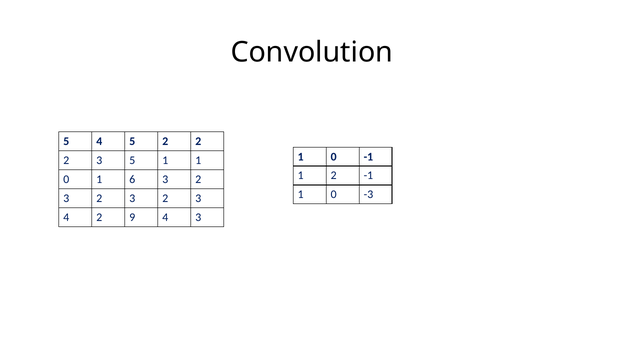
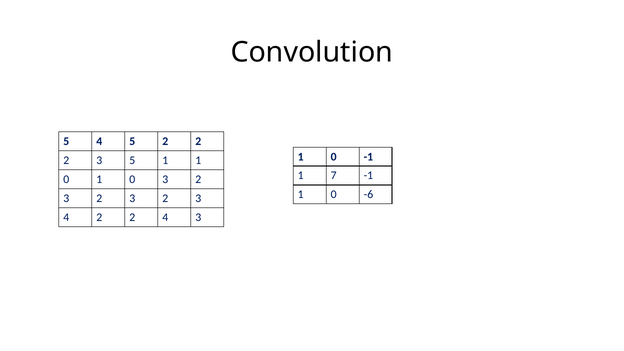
1 2: 2 -> 7 (334, 176)
0 1 6: 6 -> 0 (132, 179)
-3: -3 -> -6 (368, 195)
4 2 9: 9 -> 2 (132, 217)
